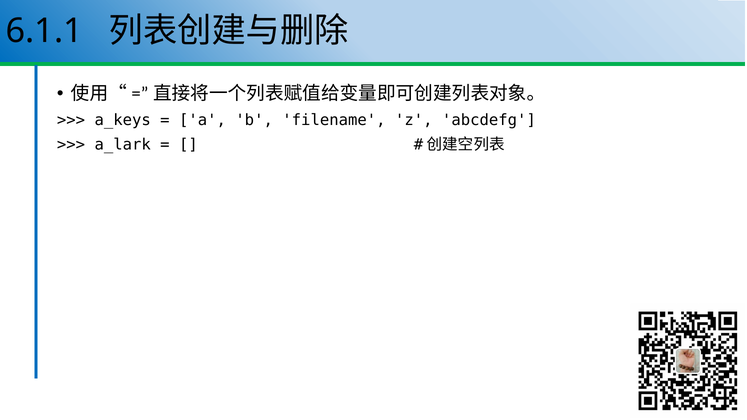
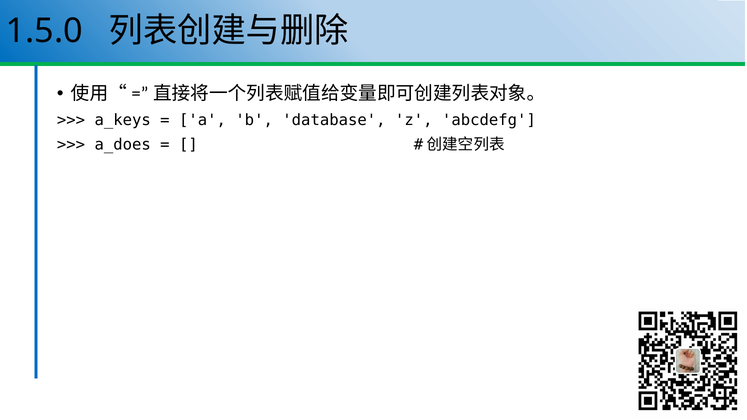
6.1.1: 6.1.1 -> 1.5.0 (44, 31)
filename: filename -> database (334, 120)
a_lark: a_lark -> a_does (123, 145)
